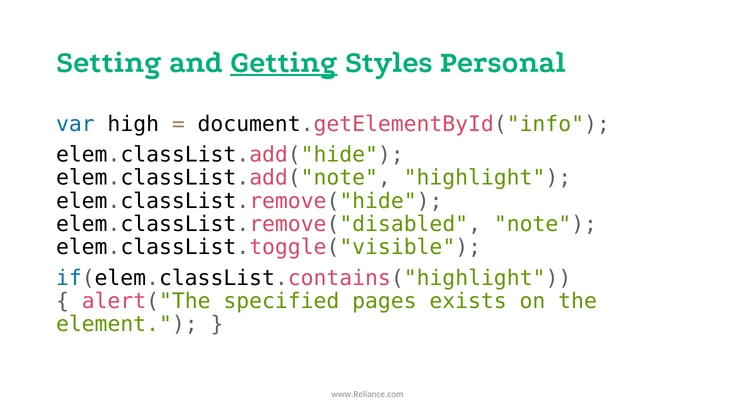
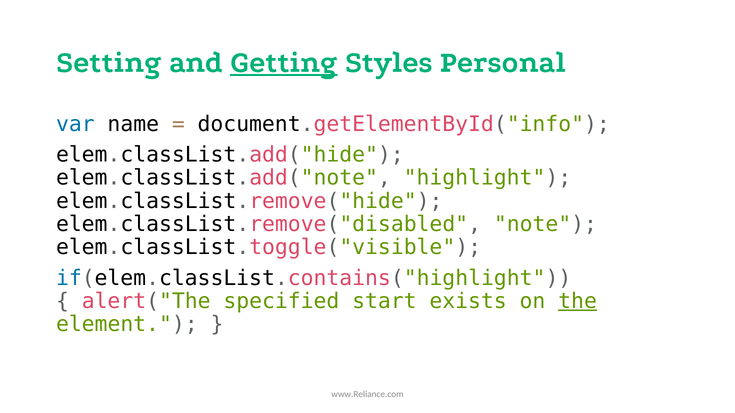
high: high -> name (133, 124)
pages: pages -> start (384, 301)
the underline: none -> present (578, 301)
